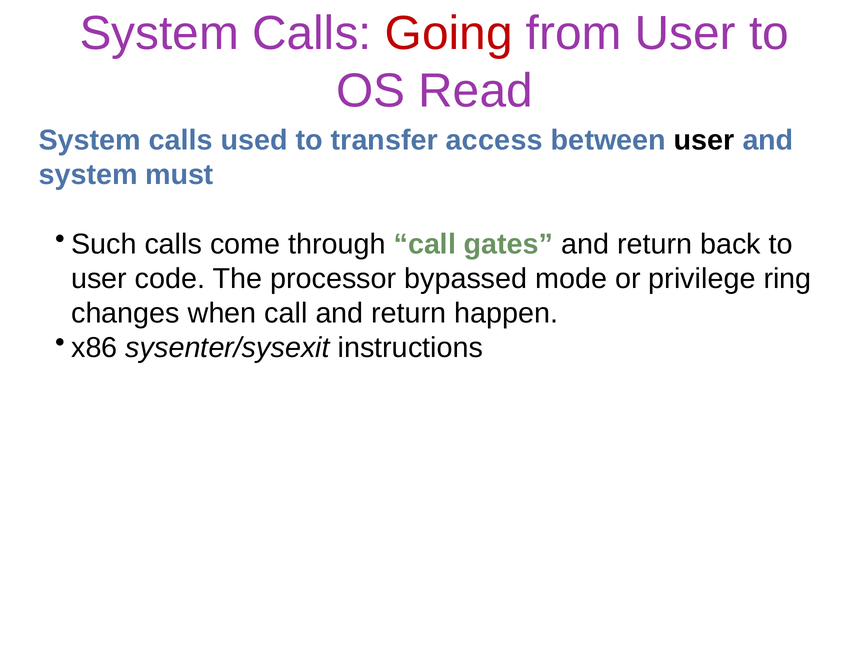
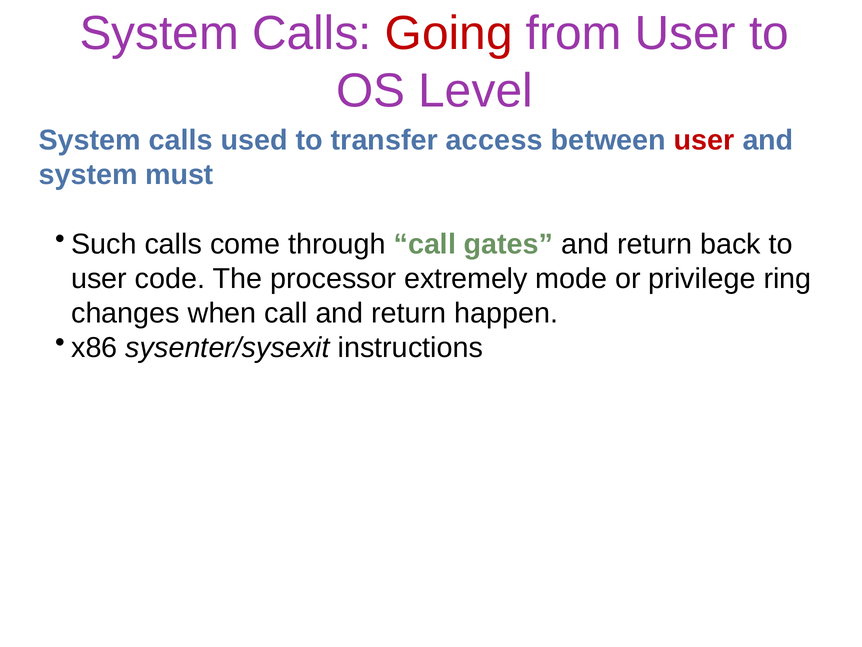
Read: Read -> Level (476, 91)
user colour: black -> red (704, 140)
bypassed: bypassed -> extremely (466, 278)
